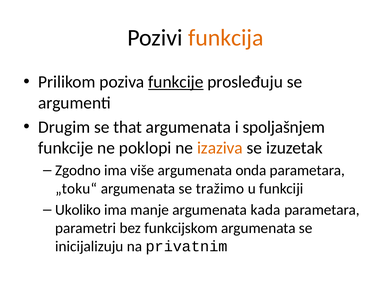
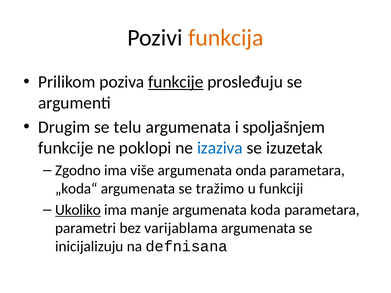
that: that -> telu (128, 127)
izaziva colour: orange -> blue (220, 148)
„toku“: „toku“ -> „koda“ (76, 189)
Ukoliko underline: none -> present (78, 210)
kada: kada -> koda (266, 210)
funkcijskom: funkcijskom -> varijablama (181, 228)
privatnim: privatnim -> defnisana (187, 246)
